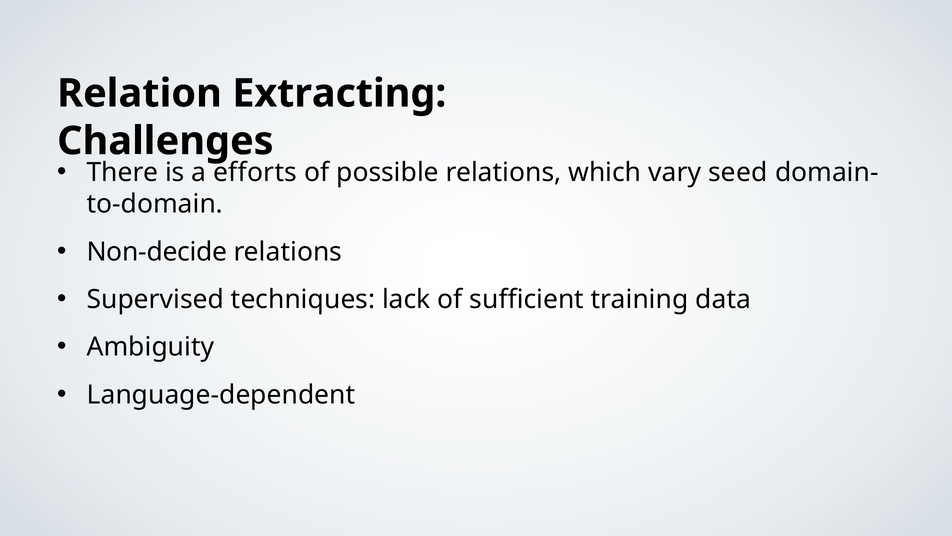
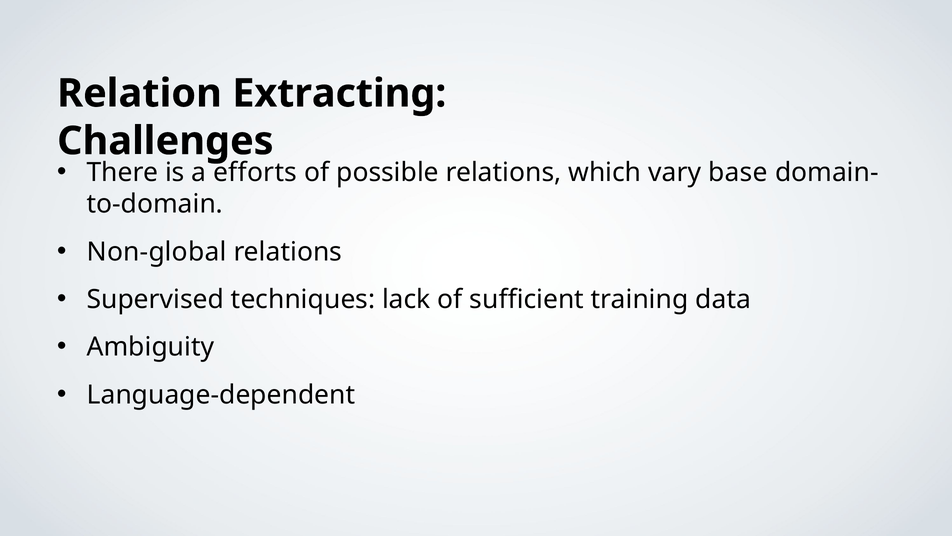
seed: seed -> base (738, 172)
Non-decide: Non-decide -> Non-global (157, 252)
